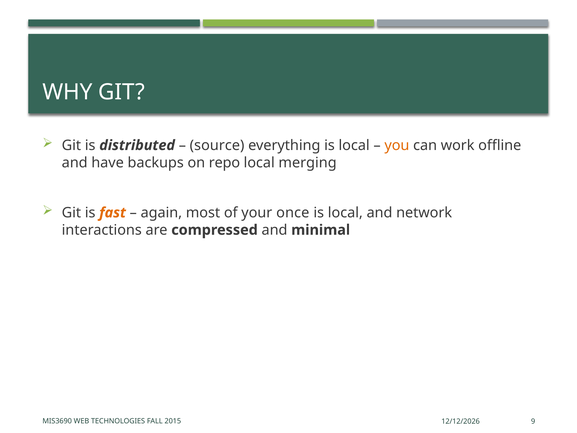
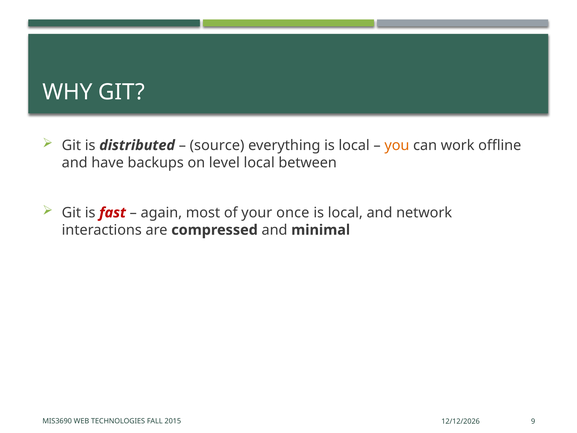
repo: repo -> level (224, 163)
merging: merging -> between (308, 163)
fast colour: orange -> red (113, 213)
